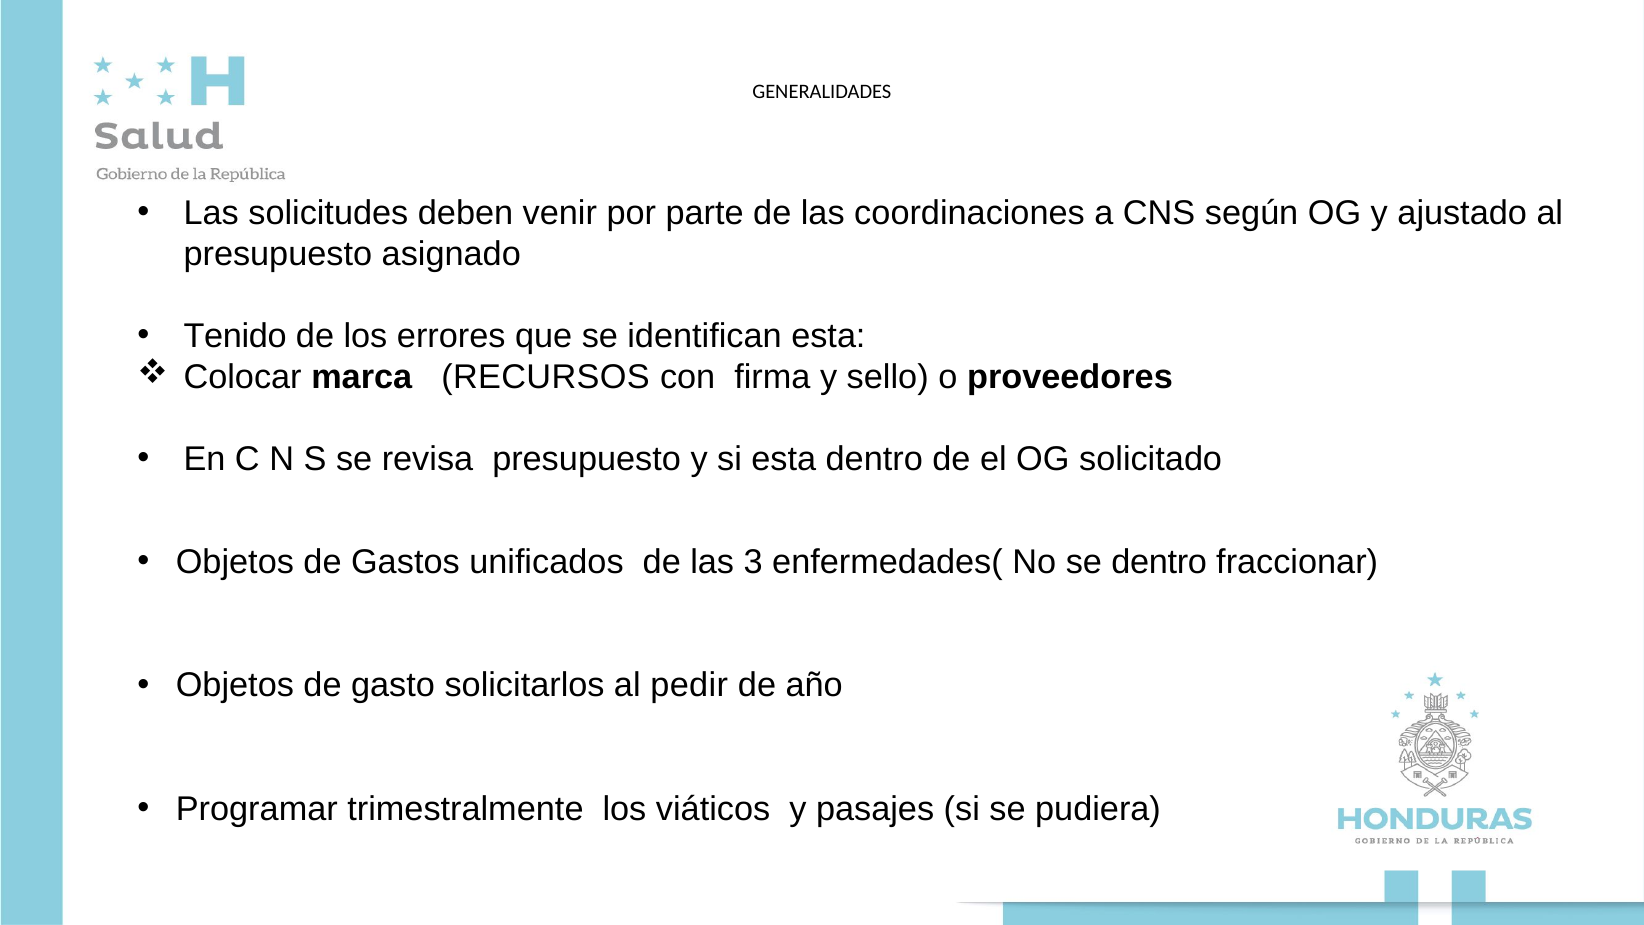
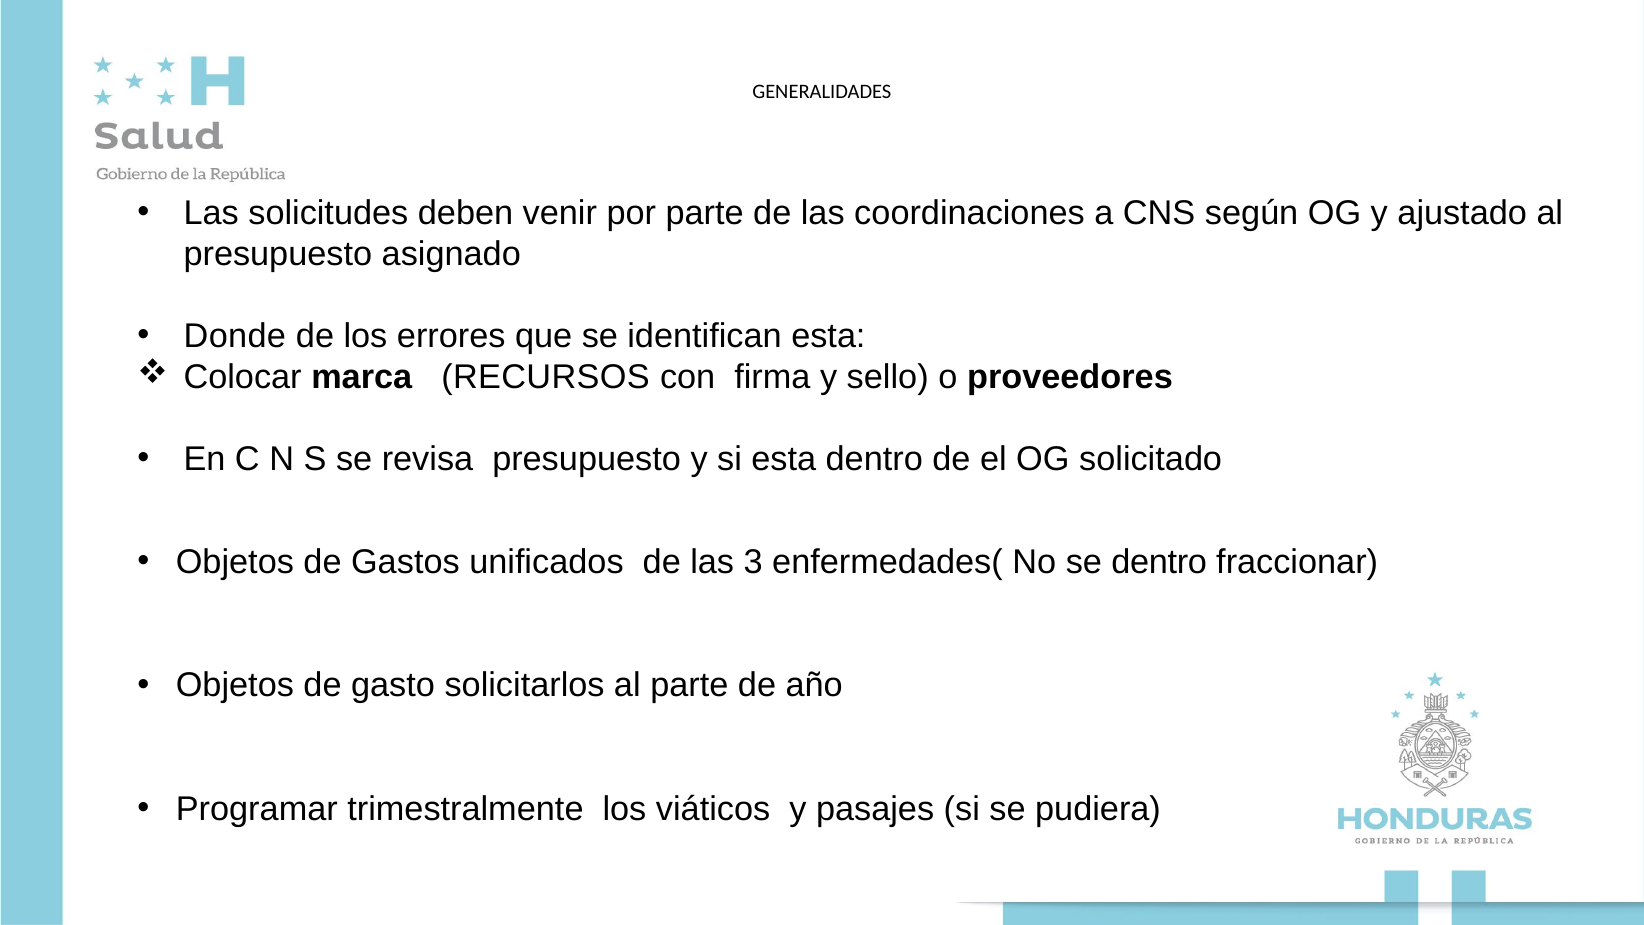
Tenido: Tenido -> Donde (235, 336)
al pedir: pedir -> parte (689, 685)
